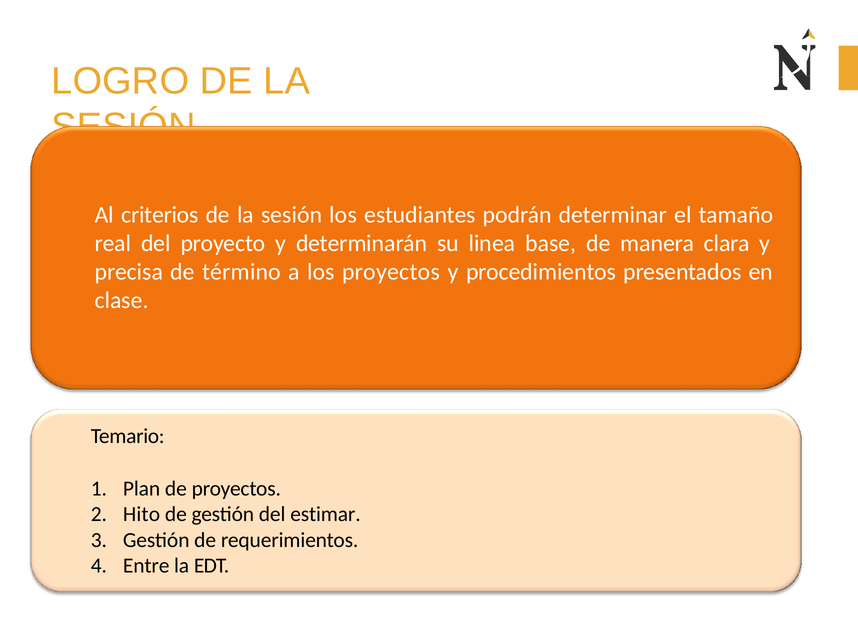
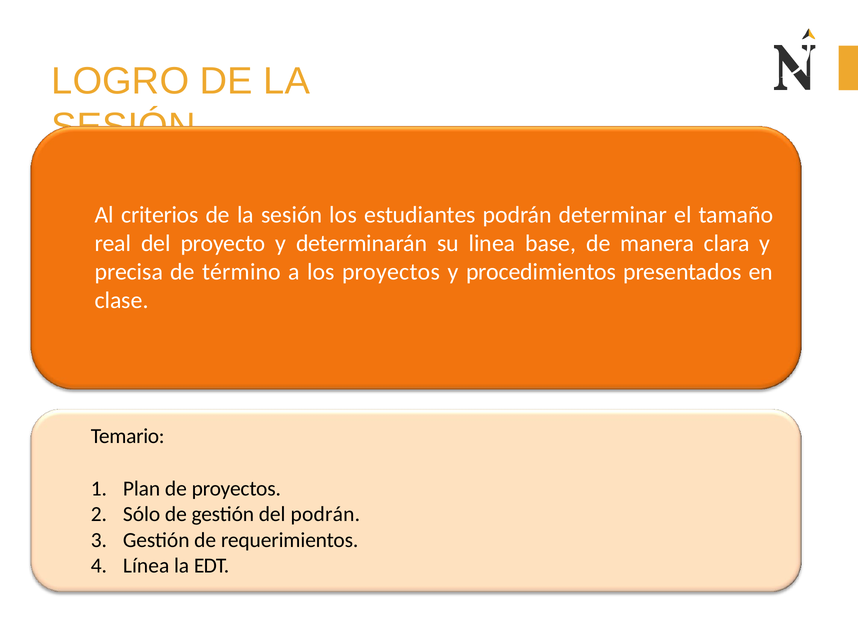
Hito: Hito -> Sólo (142, 515)
del estimar: estimar -> podrán (325, 515)
Entre: Entre -> Línea (146, 566)
